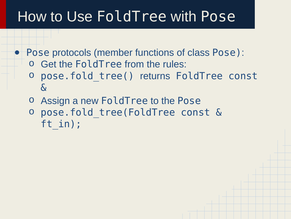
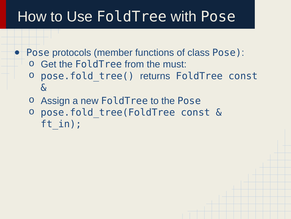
rules: rules -> must (175, 64)
